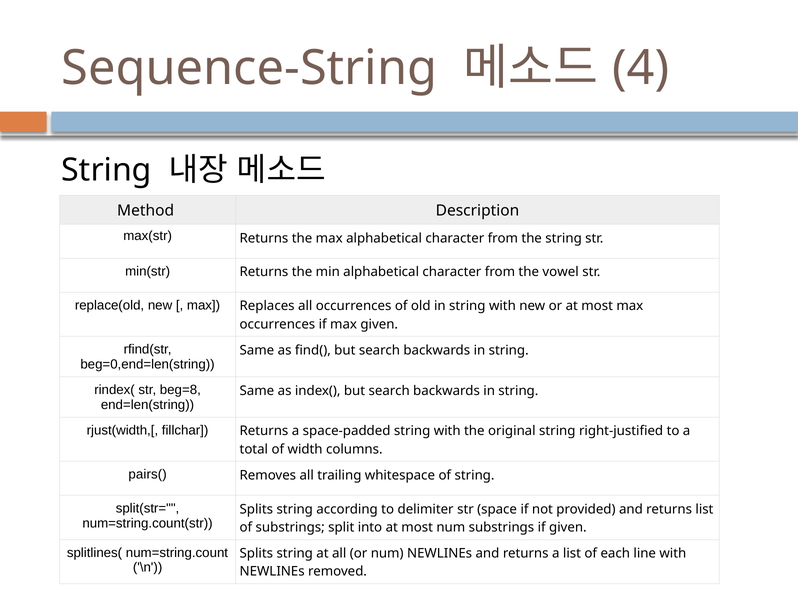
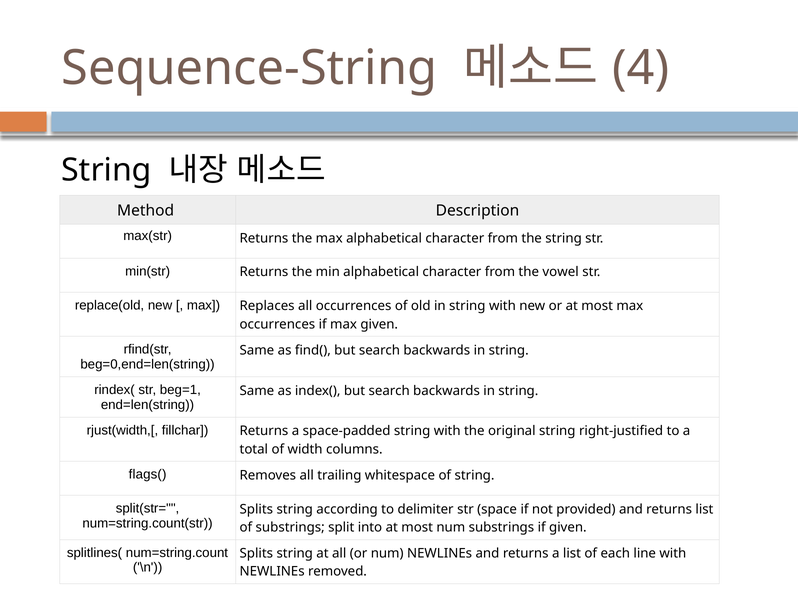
beg=8: beg=8 -> beg=1 (180, 390)
pairs(: pairs( -> flags( (148, 475)
